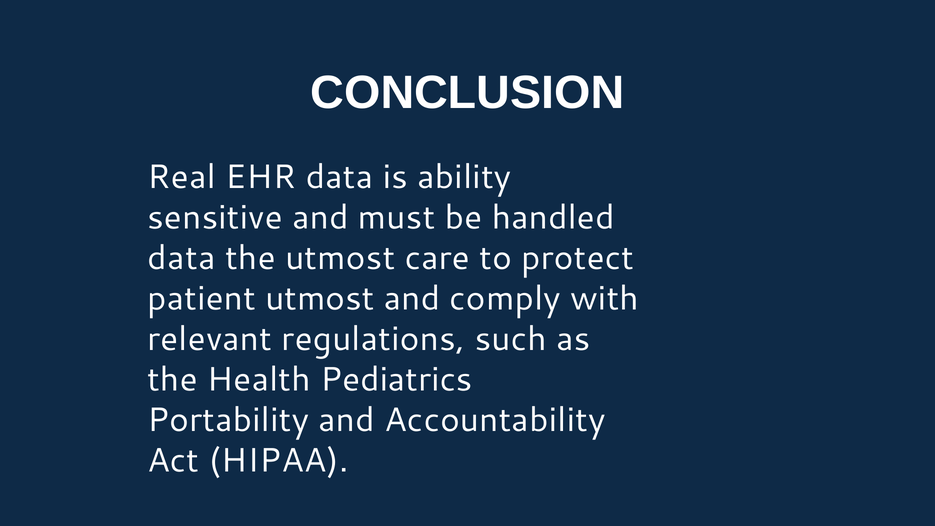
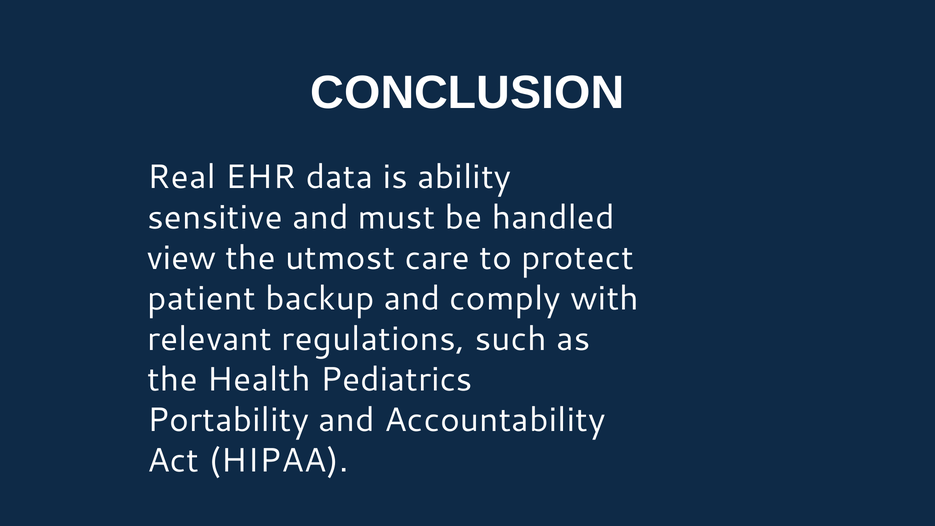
data: data -> view (182, 258)
patient utmost: utmost -> backup (320, 298)
